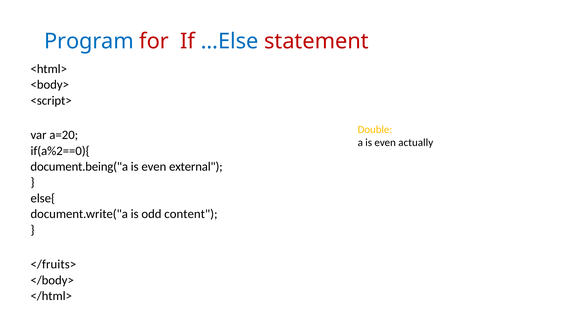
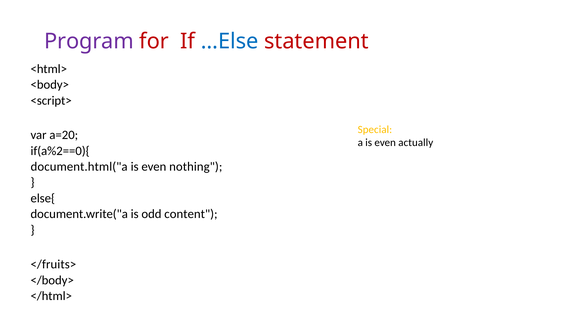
Program colour: blue -> purple (89, 41)
Double: Double -> Special (375, 130)
document.being("a: document.being("a -> document.html("a (79, 167)
external: external -> nothing (196, 167)
